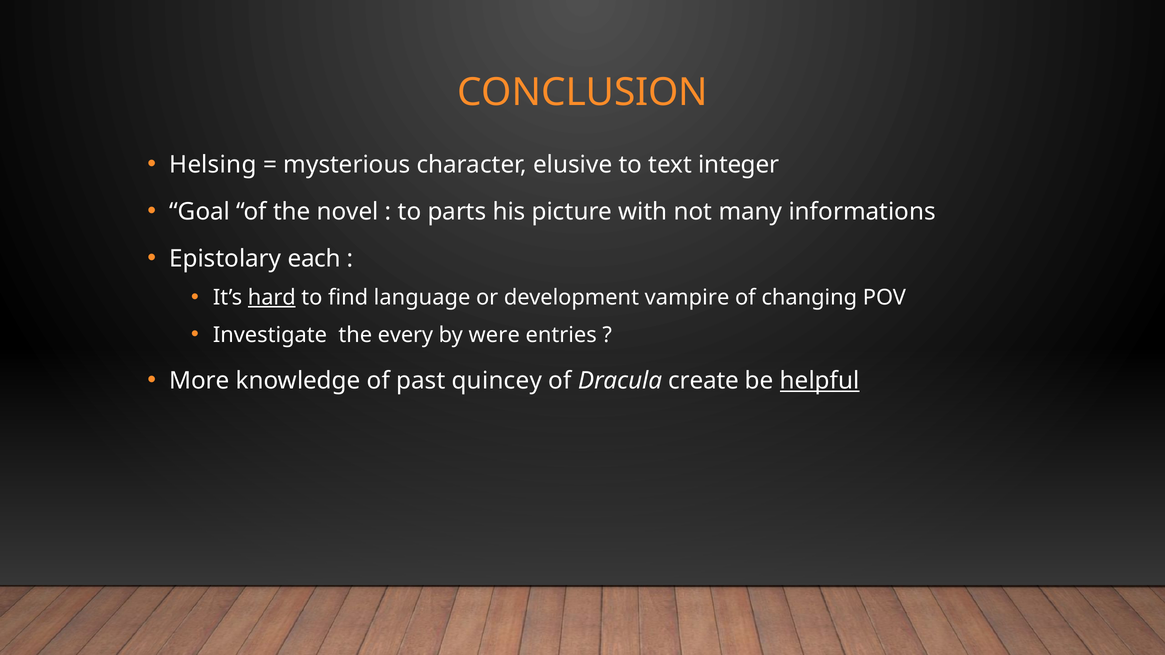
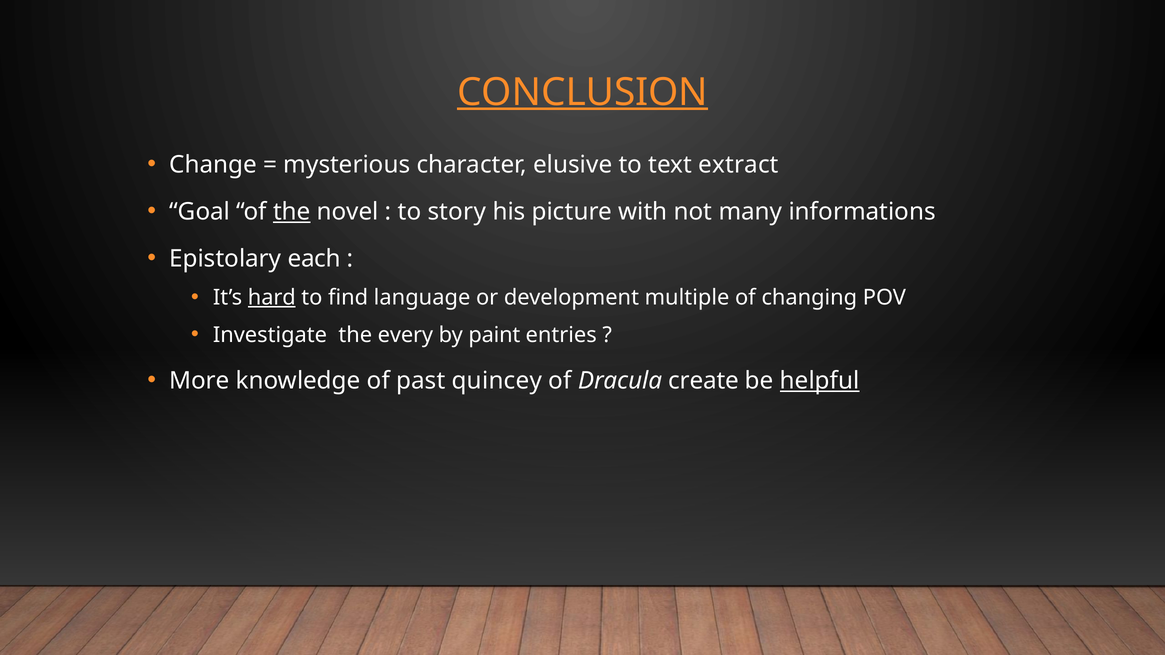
CONCLUSION underline: none -> present (583, 92)
Helsing: Helsing -> Change (213, 165)
integer: integer -> extract (739, 165)
the underline: none -> present (292, 212)
parts: parts -> story (457, 212)
vampire: vampire -> multiple (687, 298)
were: were -> paint (494, 335)
